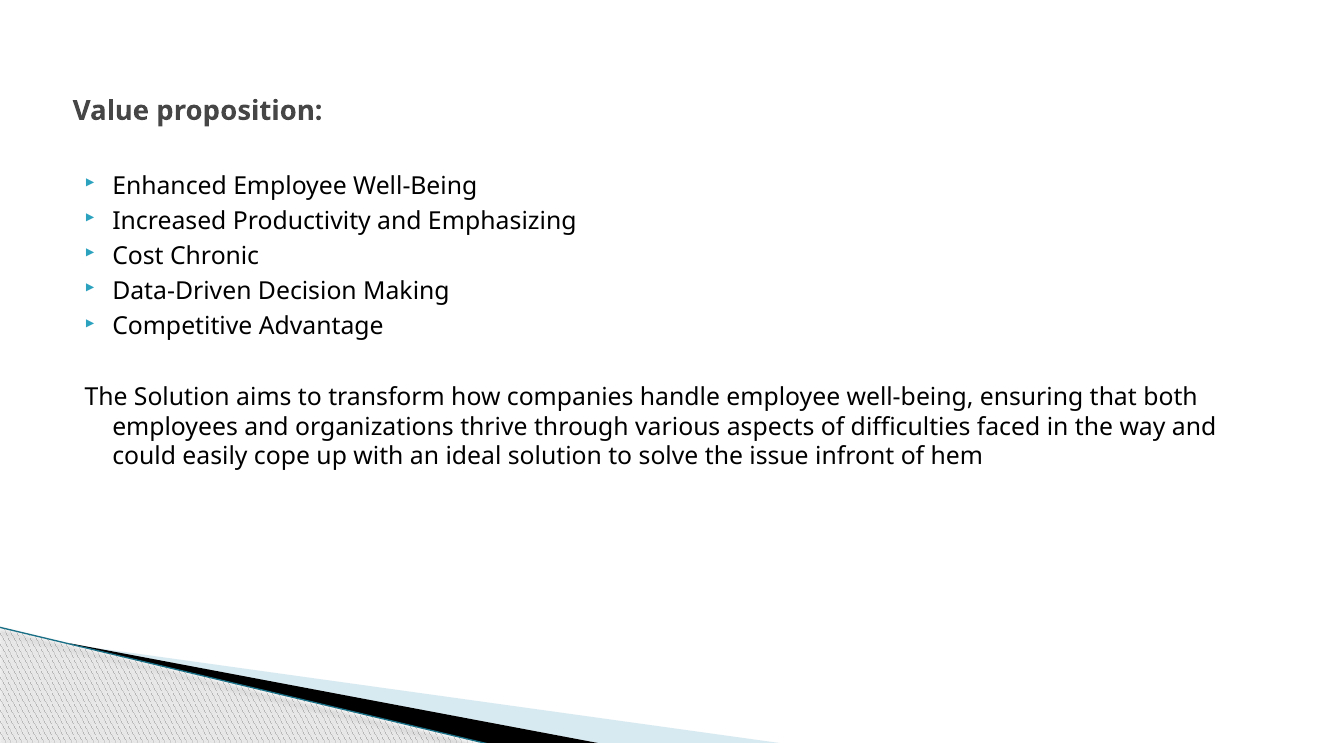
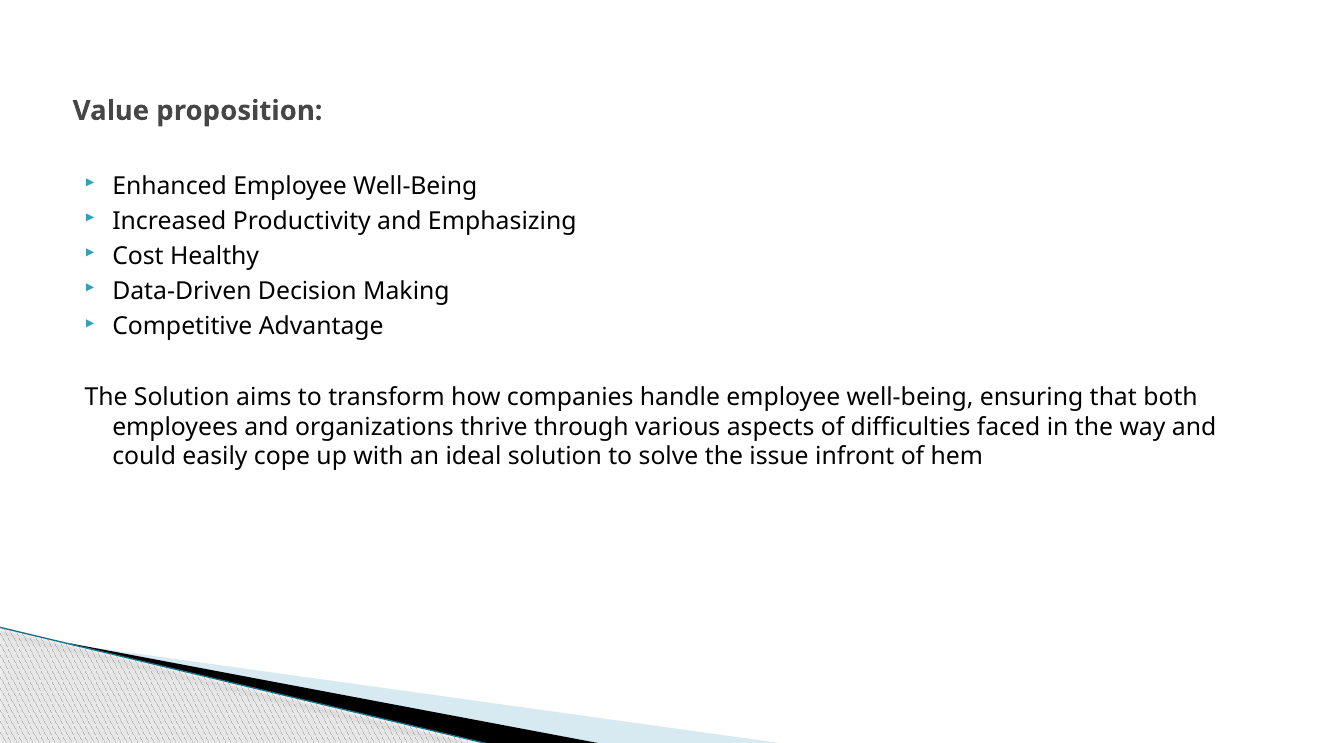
Chronic: Chronic -> Healthy (215, 256)
